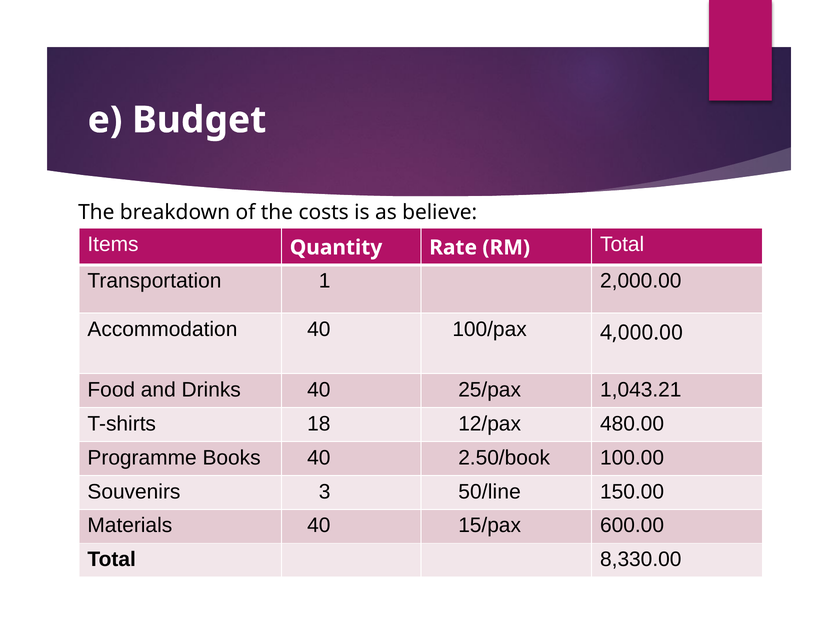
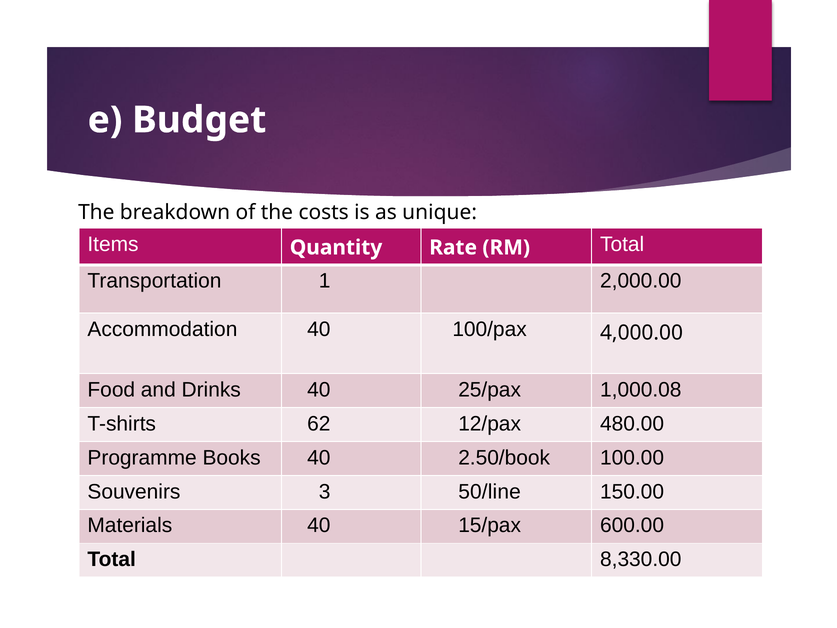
believe: believe -> unique (440, 212)
1,043.21: 1,043.21 -> 1,000.08 (641, 390)
18: 18 -> 62 (319, 424)
